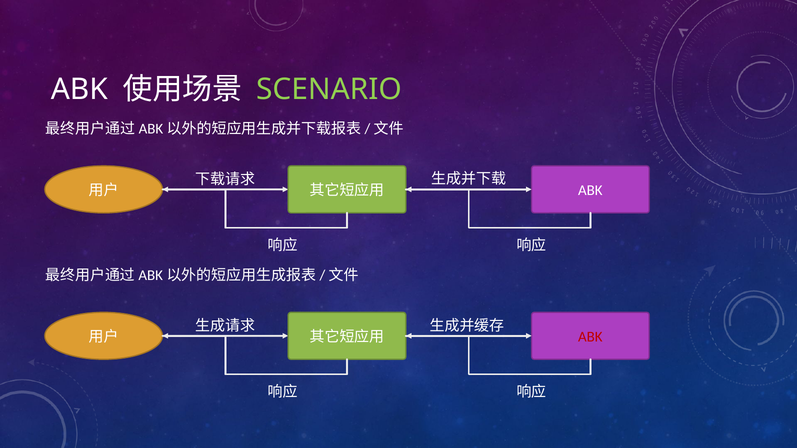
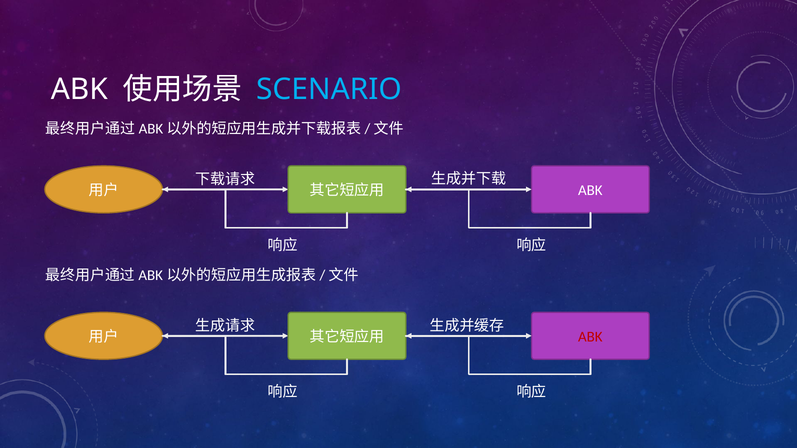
SCENARIO colour: light green -> light blue (329, 90)
